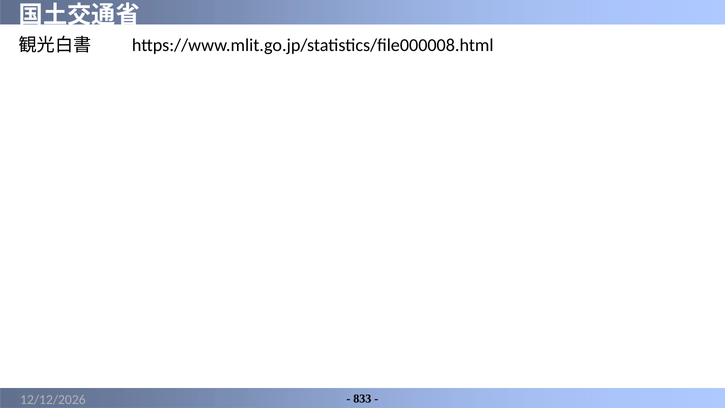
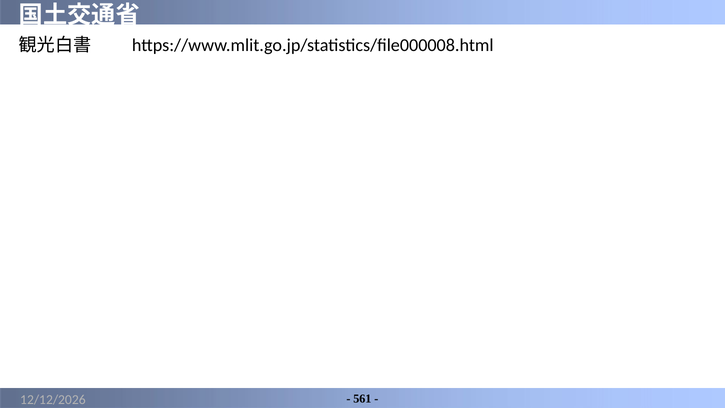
833: 833 -> 561 (362, 399)
